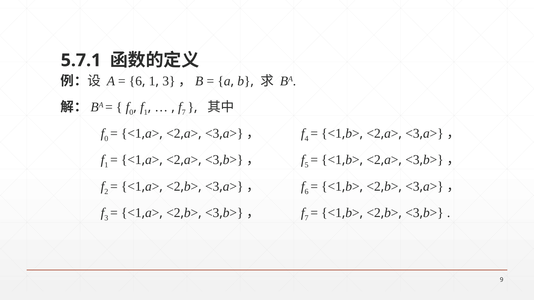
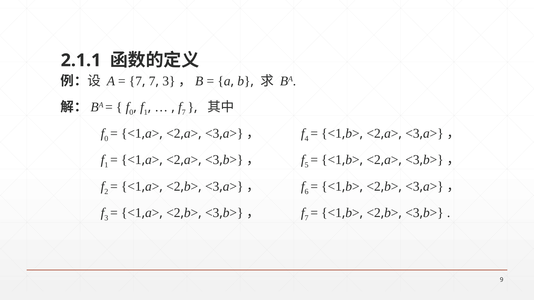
5.7.1: 5.7.1 -> 2.1.1 (81, 60)
6: 6 -> 7 (135, 81)
1: 1 -> 7 (152, 81)
